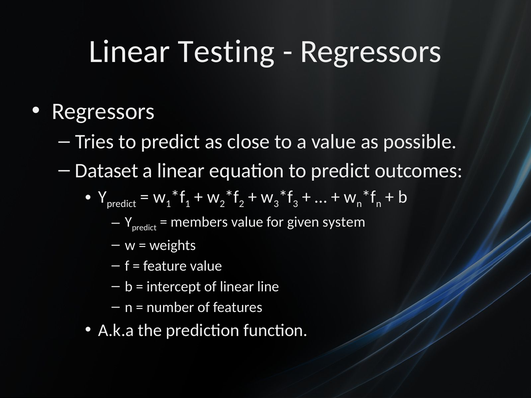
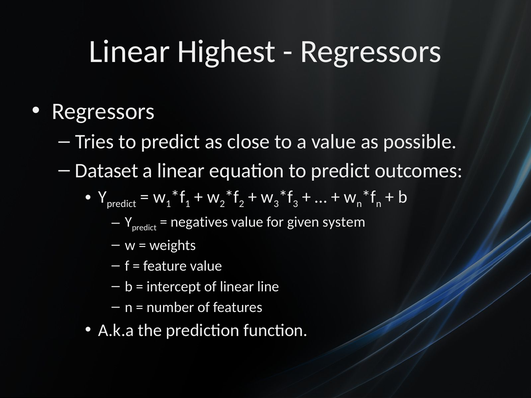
Testing: Testing -> Highest (226, 51)
members: members -> negatives (199, 222)
